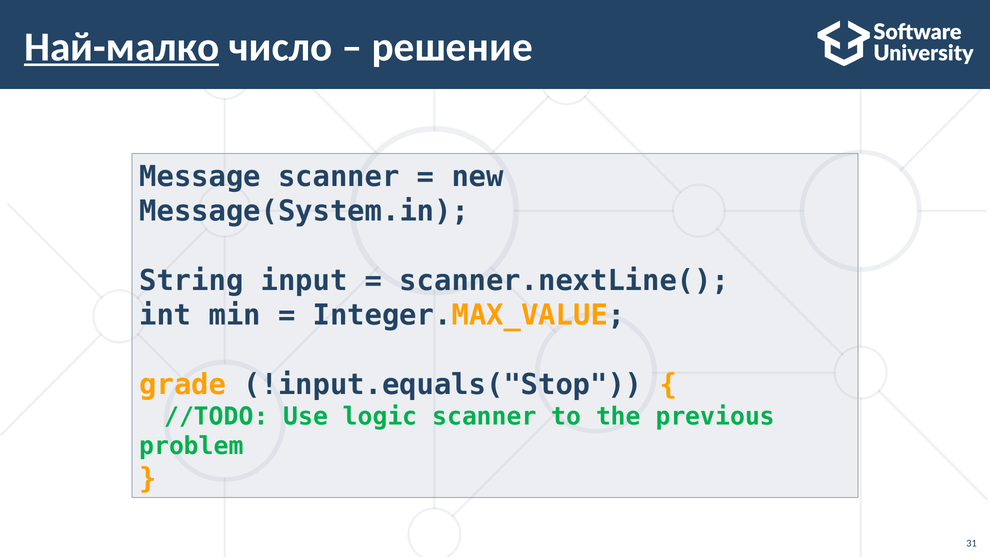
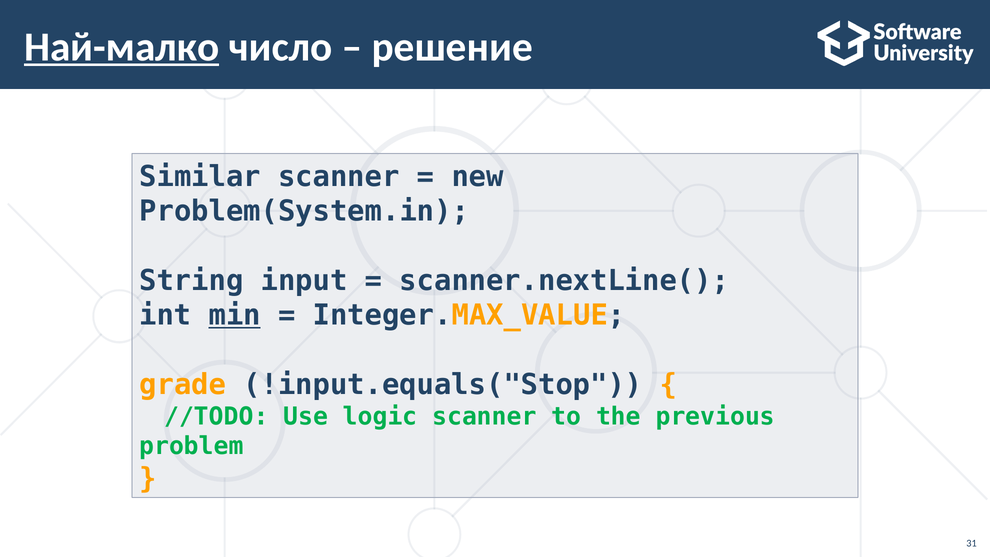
Message: Message -> Similar (200, 177)
Message(System.in: Message(System.in -> Problem(System.in (304, 211)
min underline: none -> present (235, 315)
